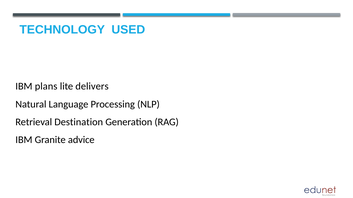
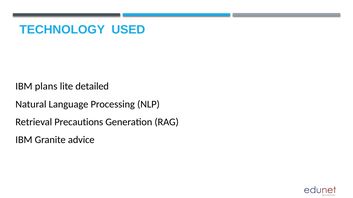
delivers: delivers -> detailed (92, 87)
Destination: Destination -> Precautions (79, 122)
